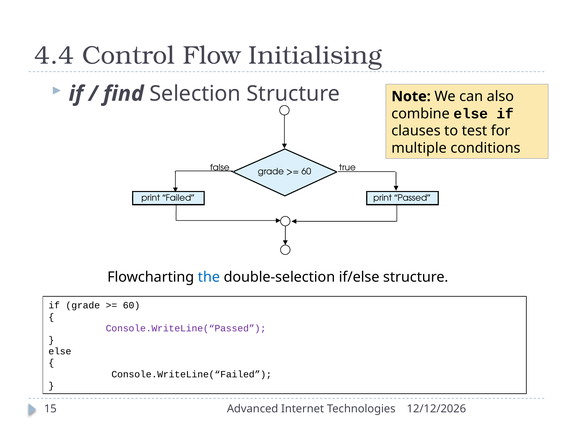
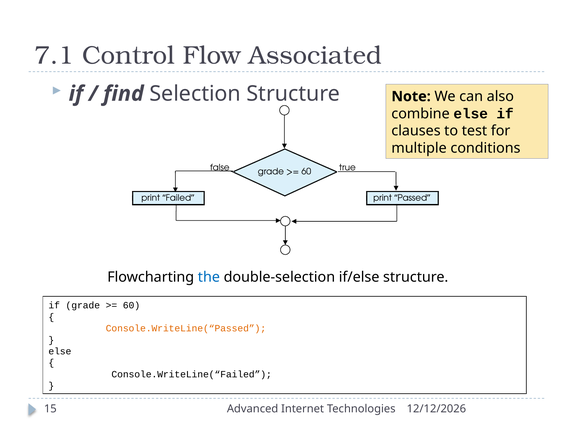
4.4: 4.4 -> 7.1 (54, 55)
Initialising: Initialising -> Associated (315, 55)
Console.WriteLine(“Passed colour: purple -> orange (186, 328)
